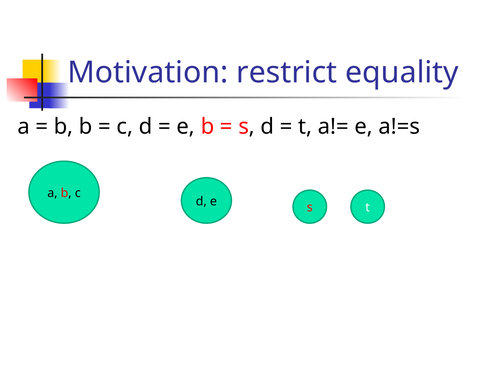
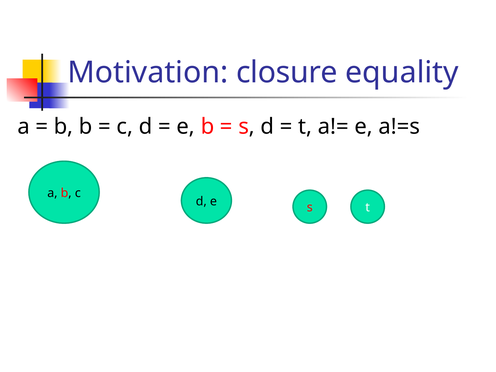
restrict: restrict -> closure (287, 72)
